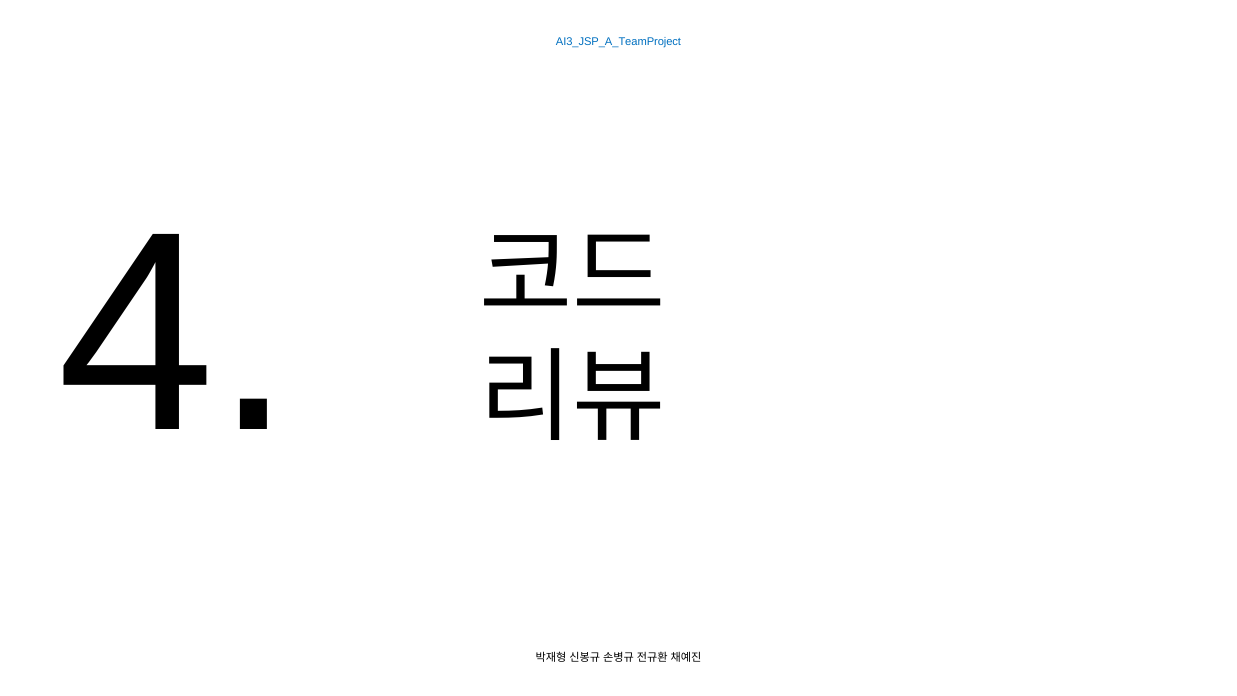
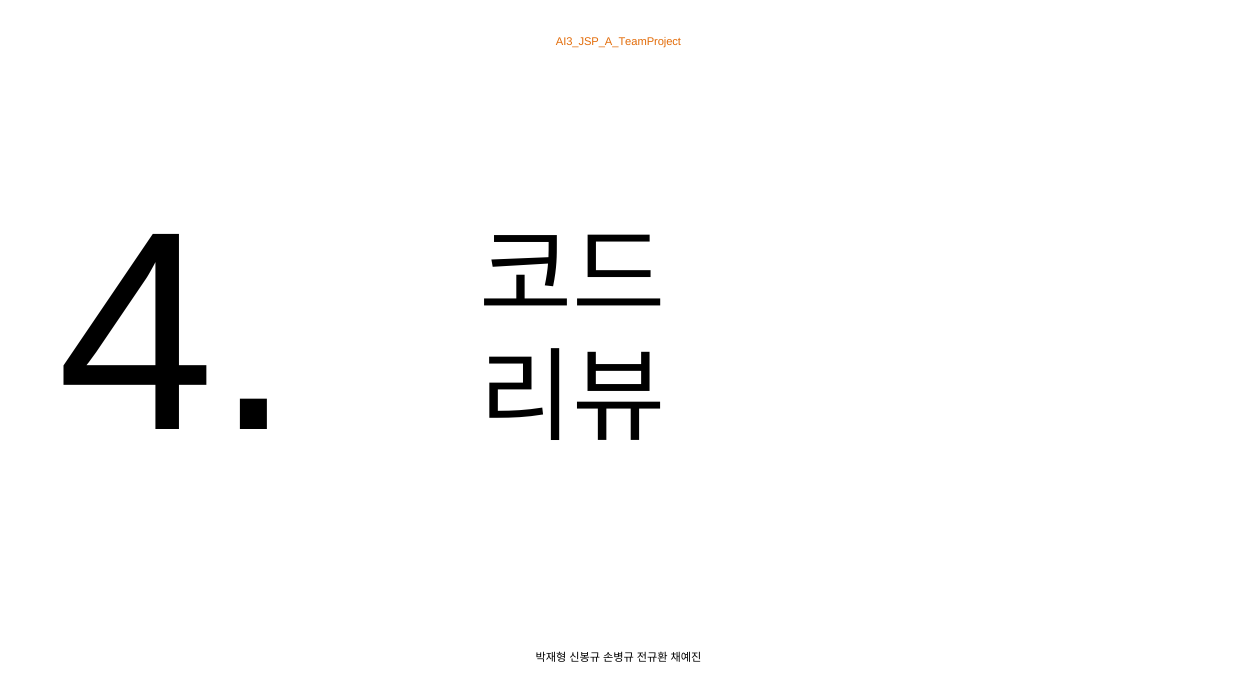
AI3_JSP_A_TeamProject colour: blue -> orange (619, 41)
